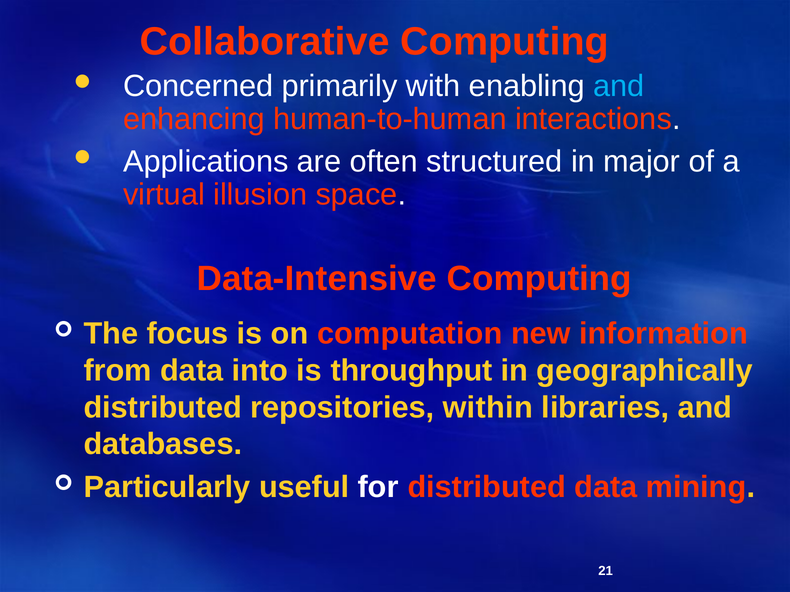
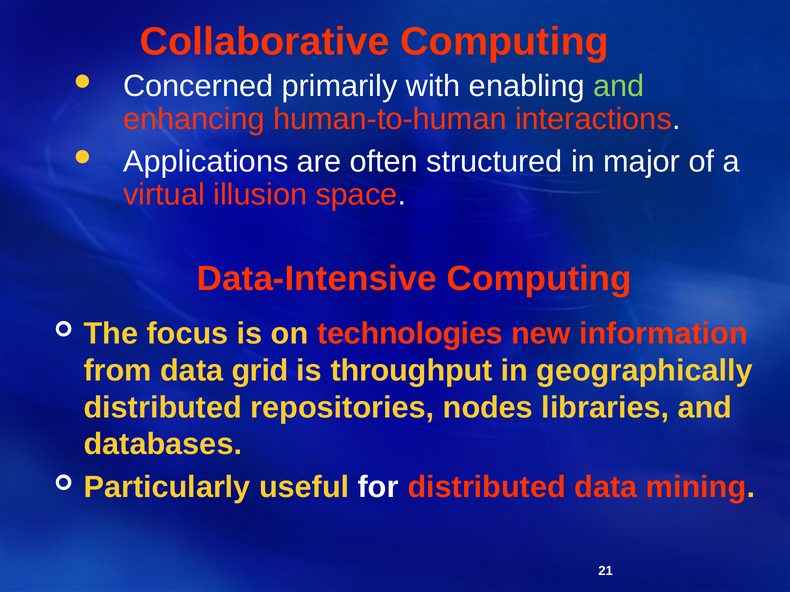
and colour: light blue -> light green (619, 86)
computation: computation -> technologies (410, 334)
into: into -> grid (260, 371)
within: within -> nodes (488, 408)
